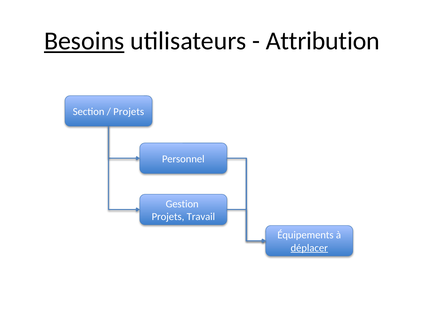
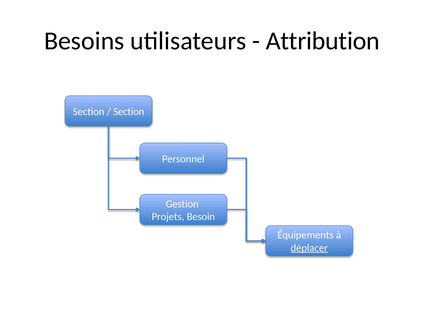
Besoins underline: present -> none (84, 41)
Projets: Projets -> Section (129, 112)
Travail: Travail -> Besoin (201, 217)
